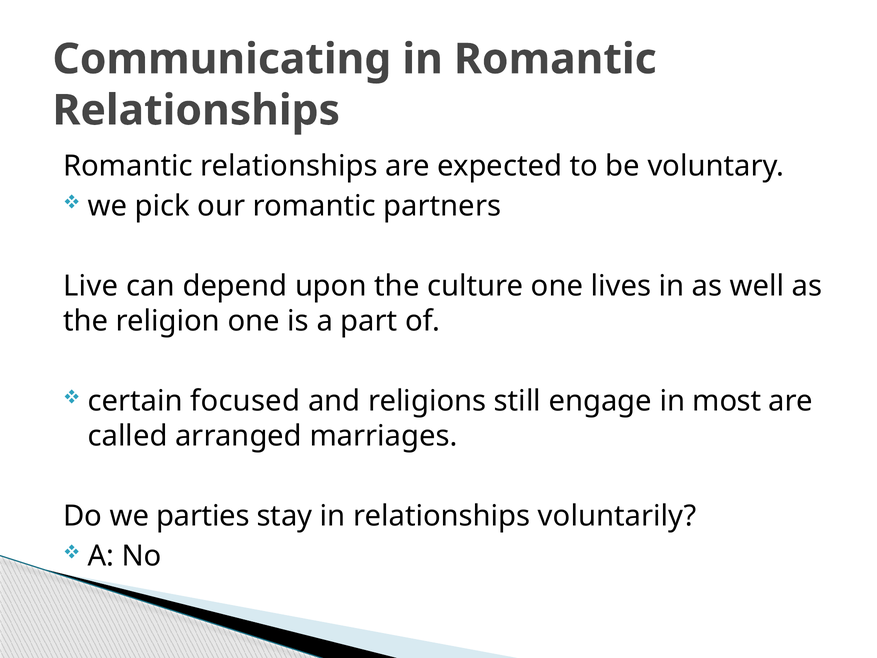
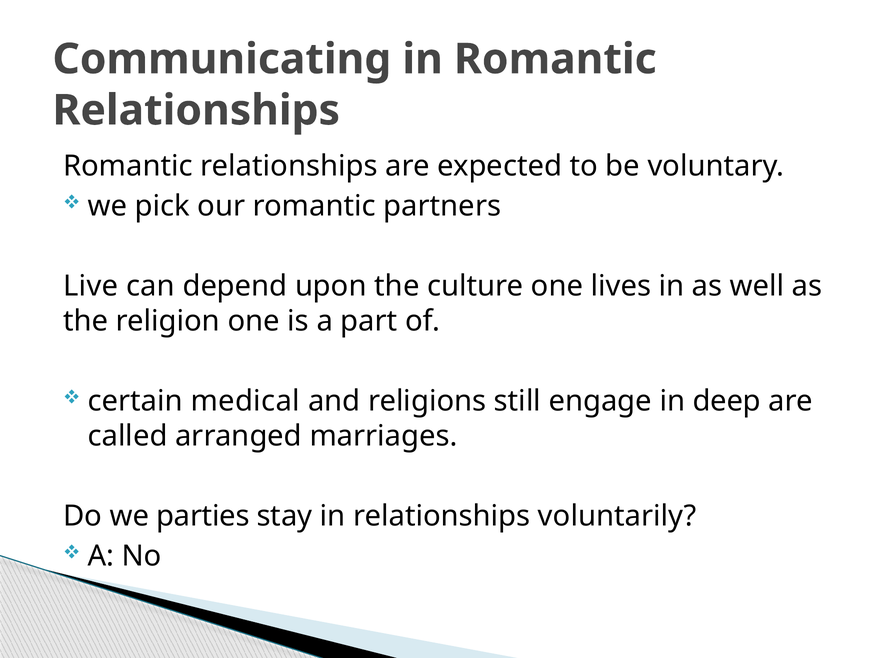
focused: focused -> medical (245, 401)
most: most -> deep (727, 401)
